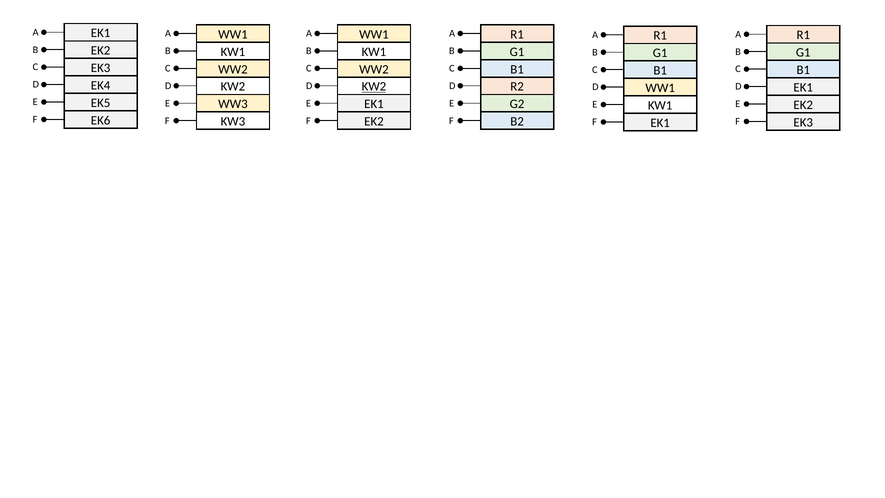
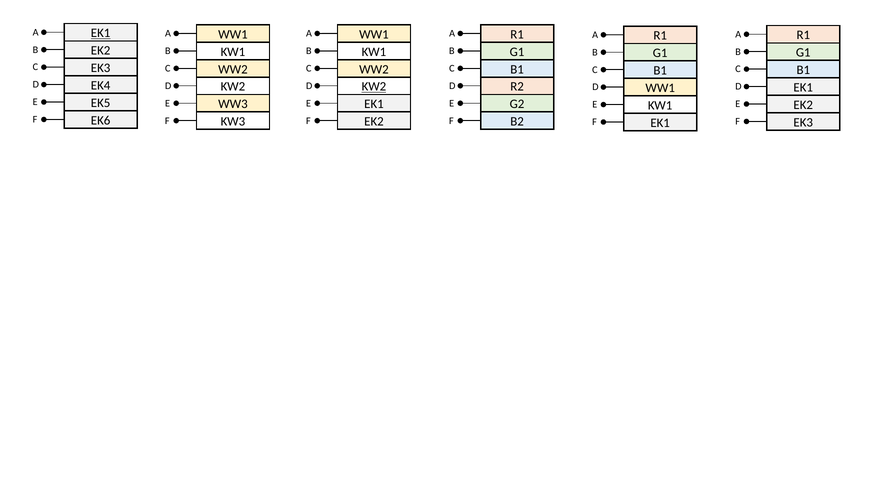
EK1 underline: none -> present (101, 33)
